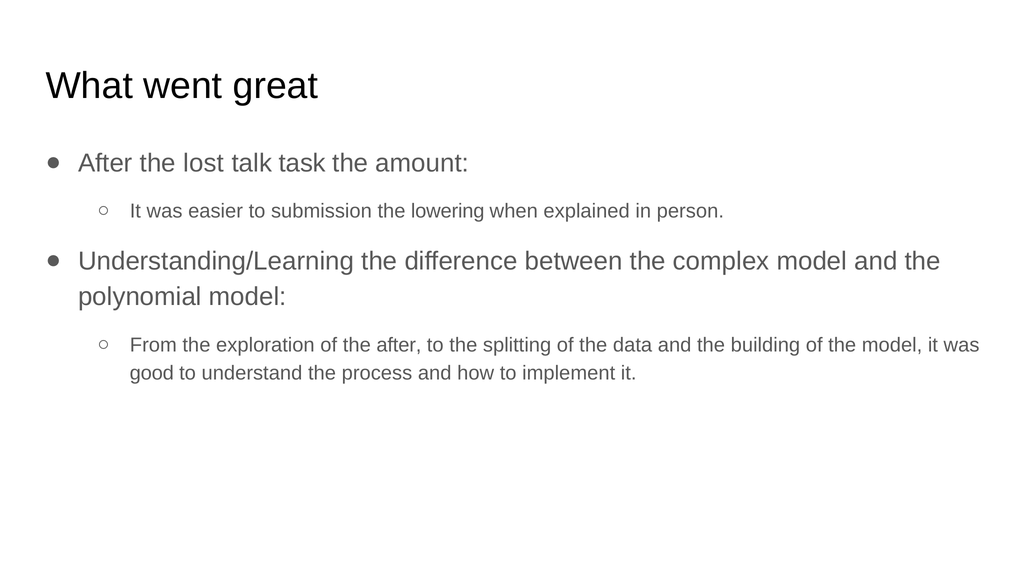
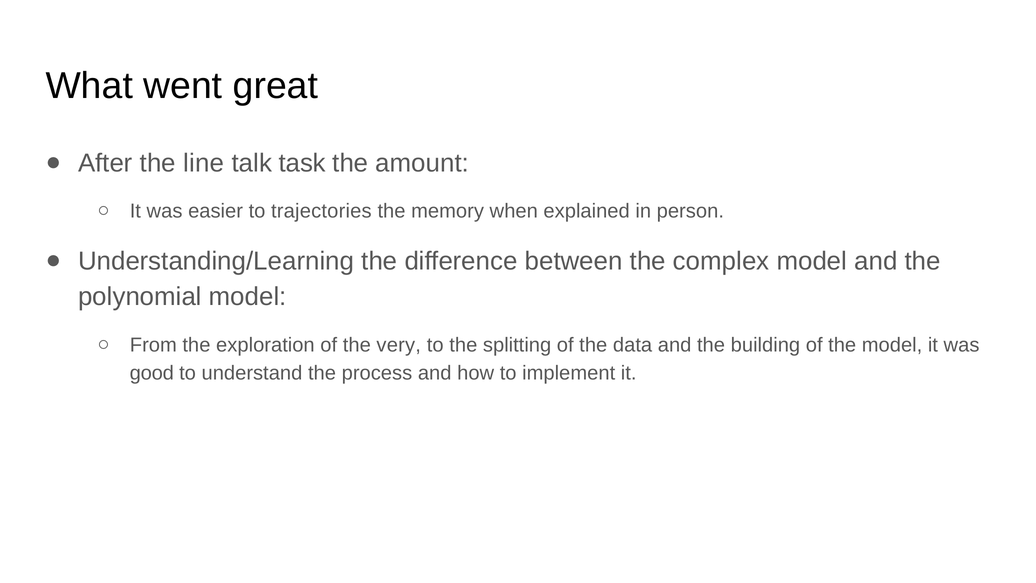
lost: lost -> line (204, 163)
submission: submission -> trajectories (321, 211)
lowering: lowering -> memory (448, 211)
the after: after -> very (399, 345)
